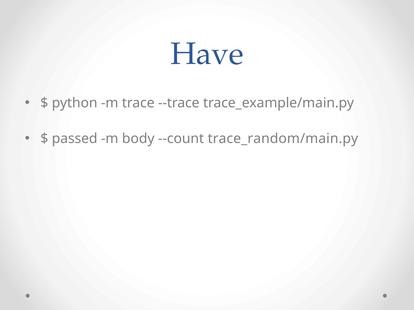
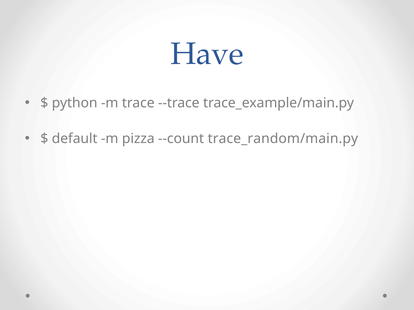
passed: passed -> default (75, 139)
body: body -> pizza (138, 139)
